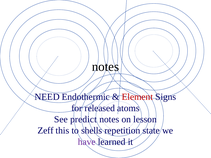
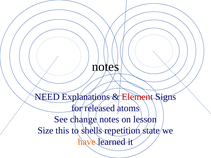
Endothermic: Endothermic -> Explanations (86, 97)
predict: predict -> change (83, 120)
Zeff: Zeff -> Size (46, 131)
have colour: purple -> orange (87, 142)
